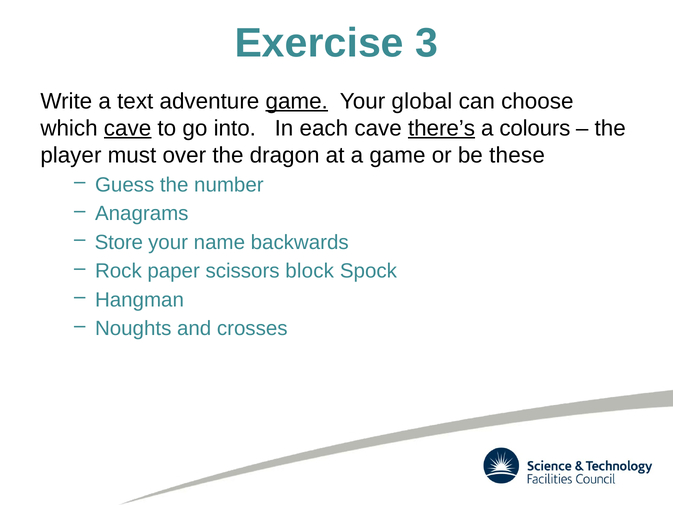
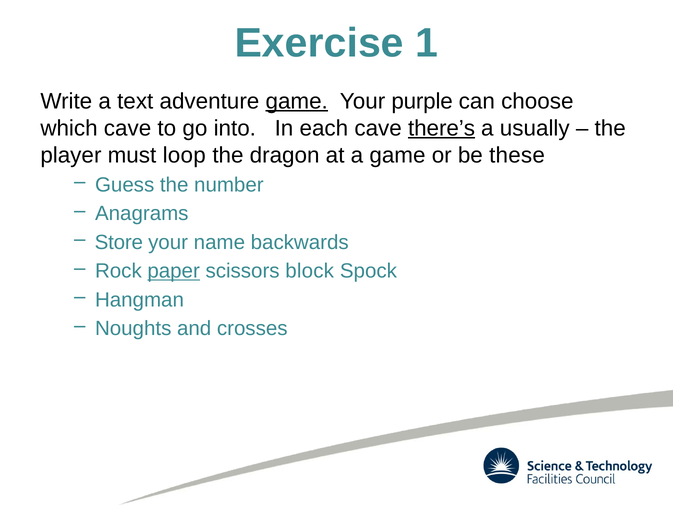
3: 3 -> 1 (427, 43)
global: global -> purple (422, 101)
cave underline: present -> none (128, 128)
colours: colours -> usually (535, 128)
over: over -> loop (184, 155)
paper underline: none -> present (174, 271)
